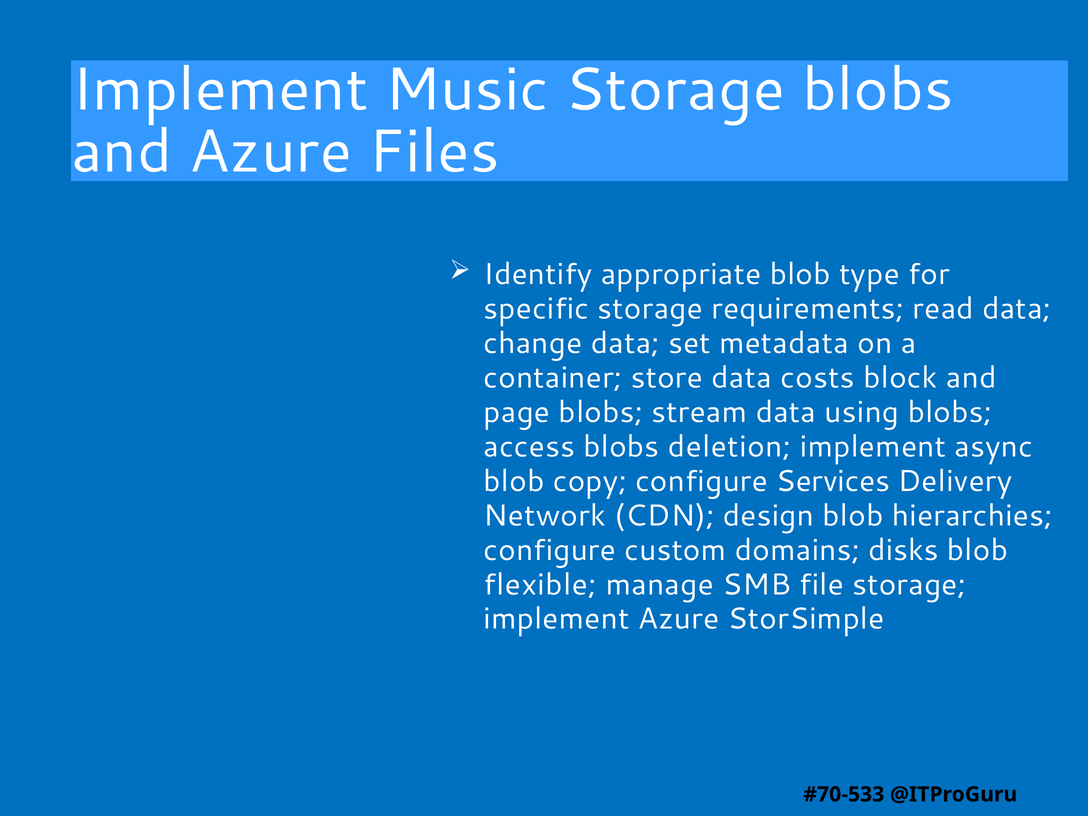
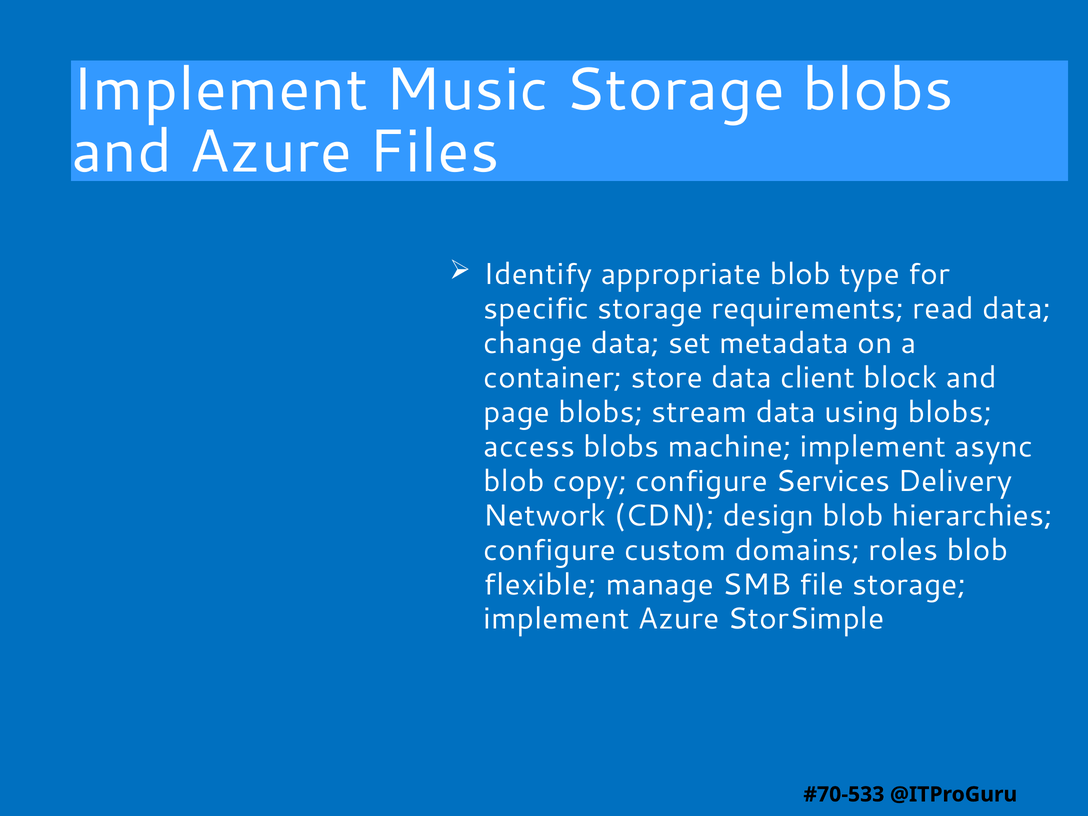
costs: costs -> client (818, 378)
deletion: deletion -> machine (730, 447)
disks: disks -> roles (903, 550)
